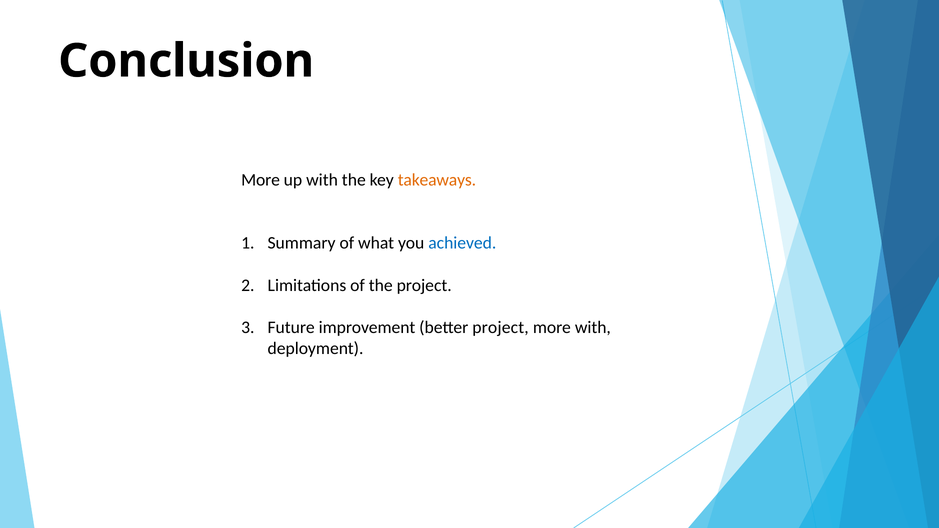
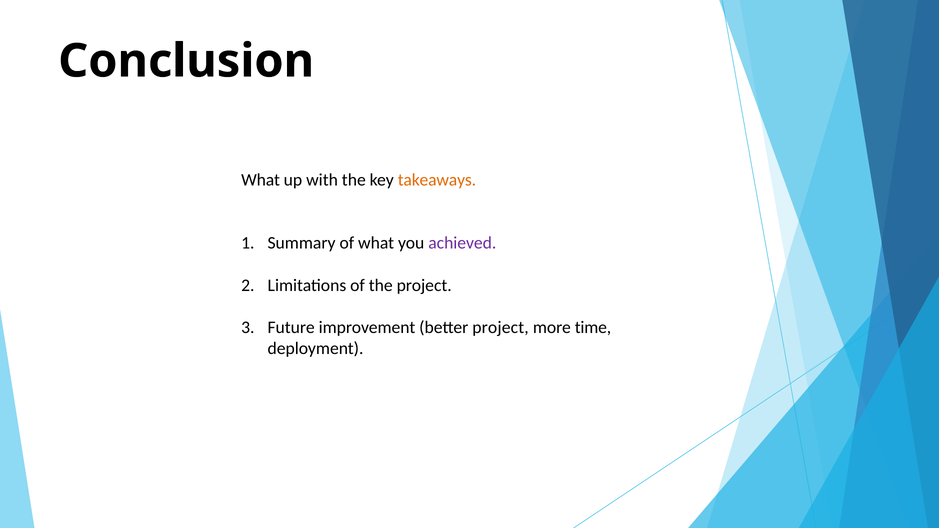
More: More -> What (261, 180)
achieved colour: blue -> purple (462, 243)
more with: with -> time (593, 328)
